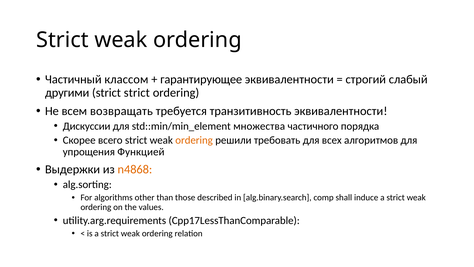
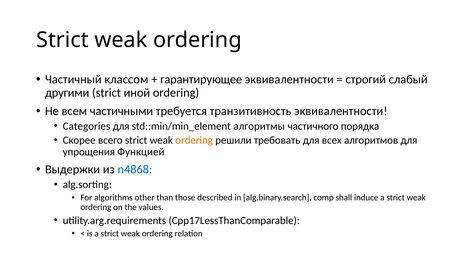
strict strict: strict -> иной (137, 93)
возвращать: возвращать -> частичными (122, 111)
Дискуссии: Дискуссии -> Categories (87, 126)
множества: множества -> алгоритмы (259, 126)
n4868 colour: orange -> blue (135, 169)
